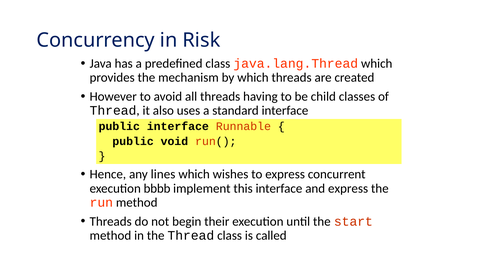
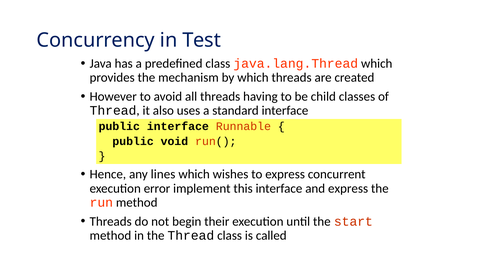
Risk: Risk -> Test (202, 40)
bbbb: bbbb -> error (157, 188)
